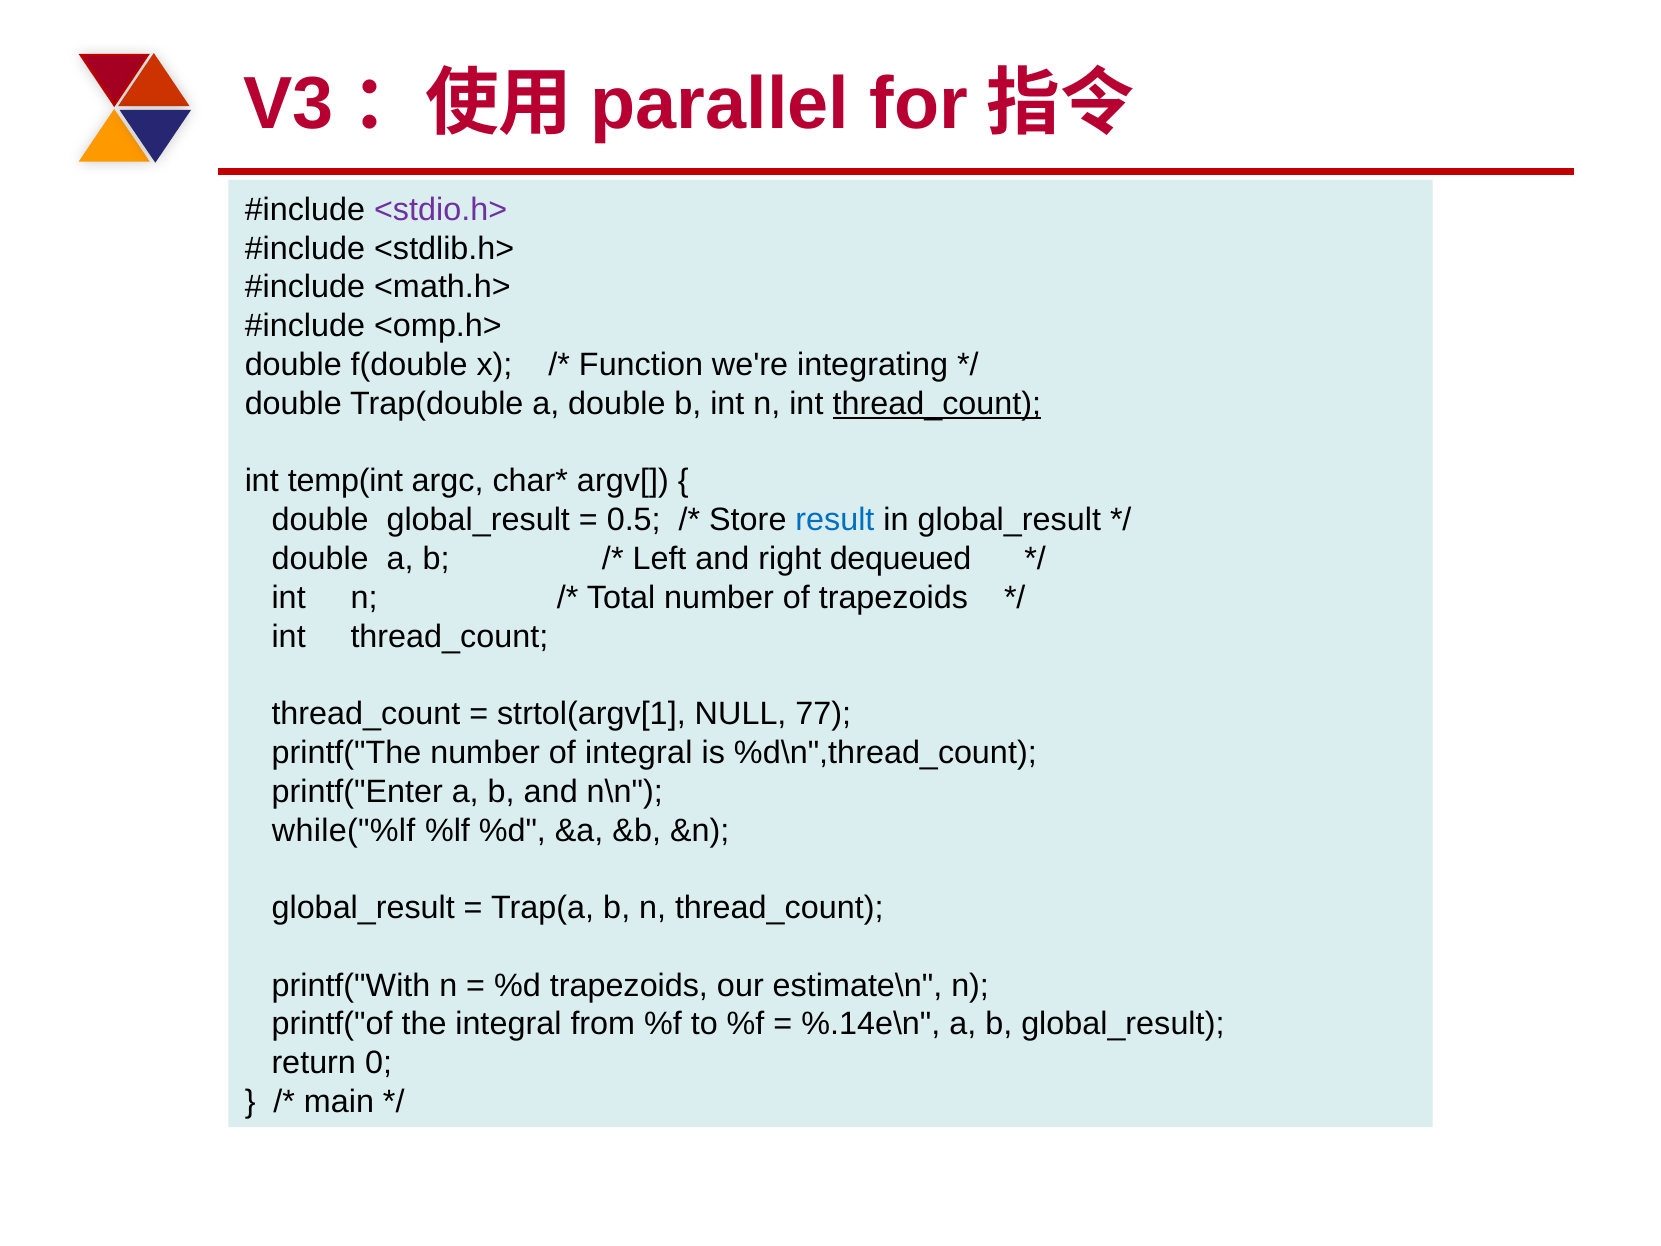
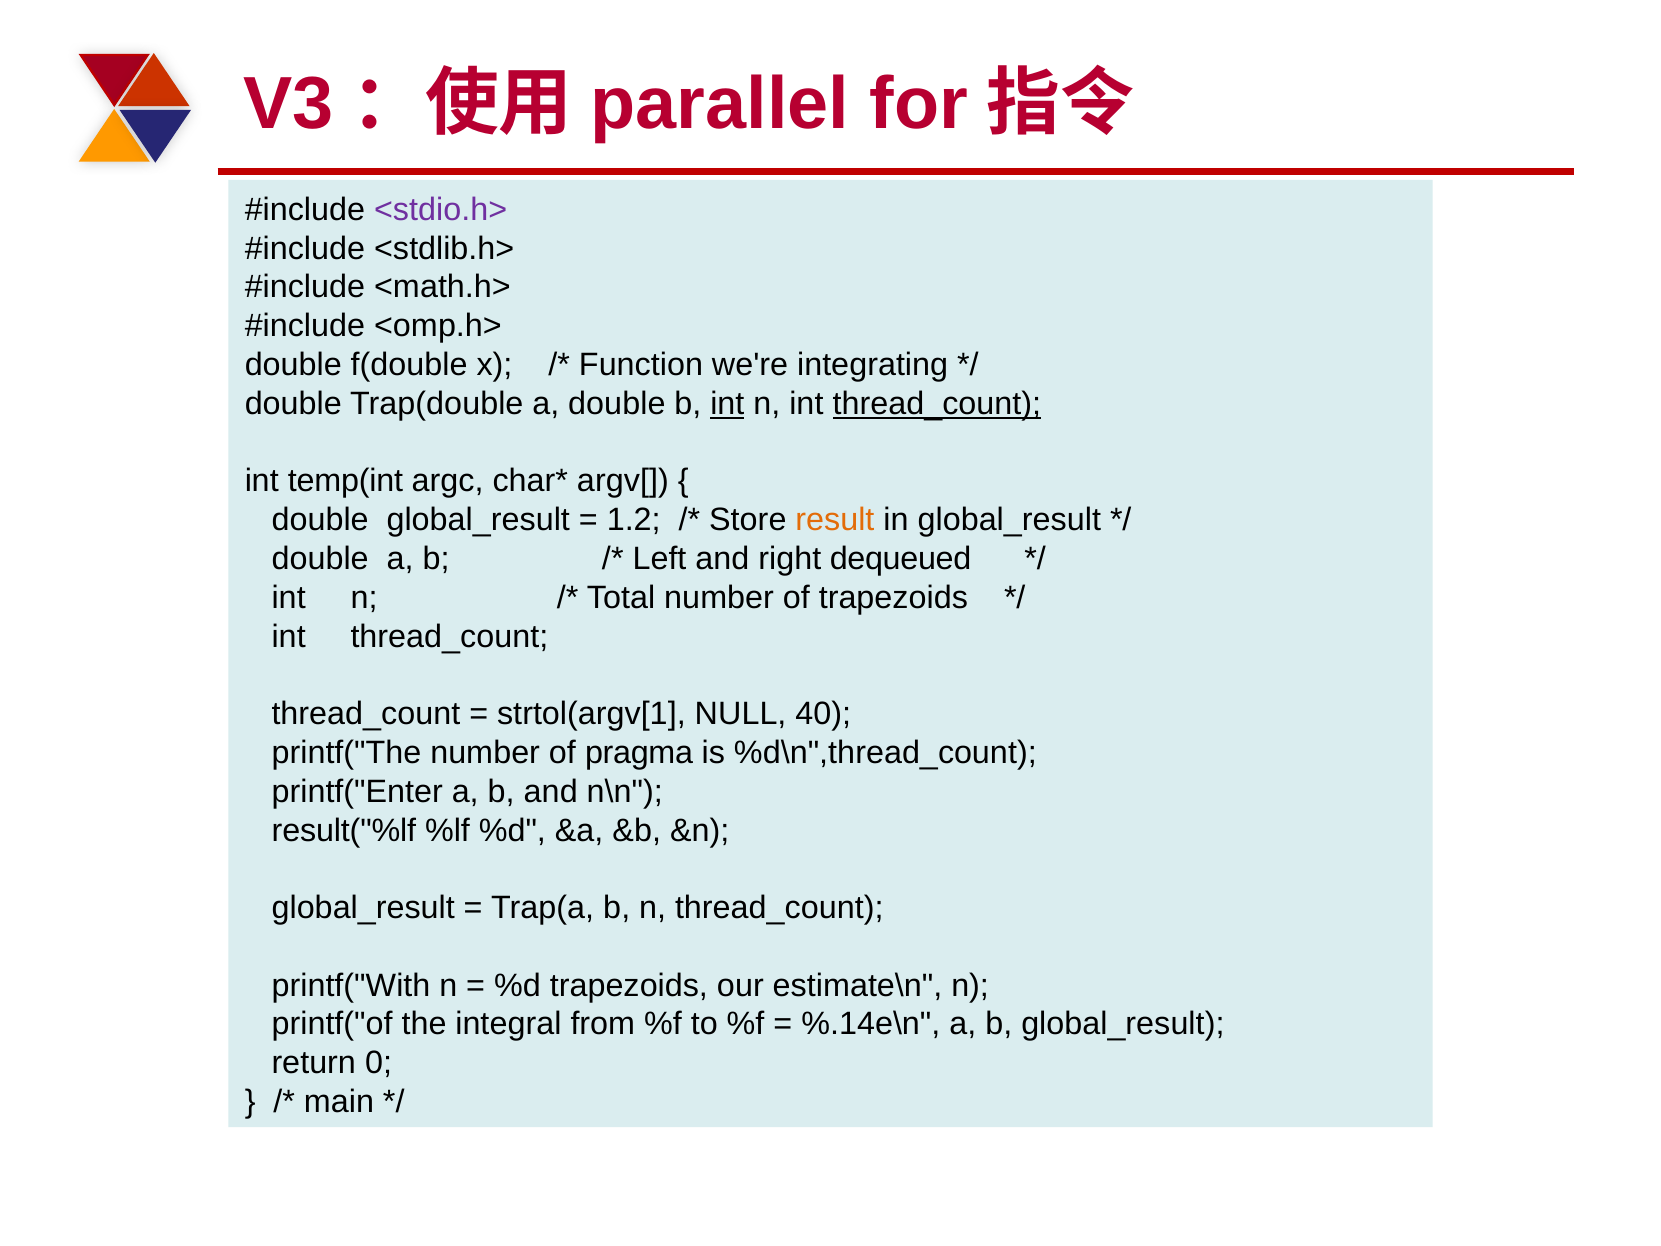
int underline: none -> present (727, 404)
0.5: 0.5 -> 1.2 (634, 520)
result colour: blue -> orange (835, 520)
77: 77 -> 40 (823, 714)
of integral: integral -> pragma (639, 753)
while("%lf: while("%lf -> result("%lf (344, 830)
